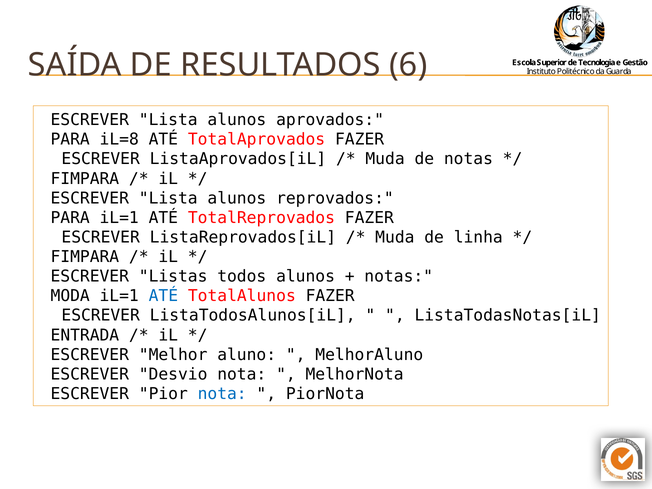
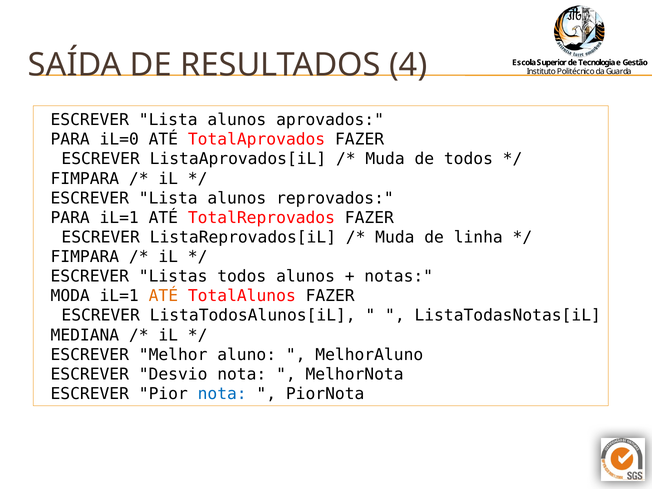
6: 6 -> 4 (408, 65)
iL=8: iL=8 -> iL=0 (119, 140)
de notas: notas -> todos (468, 159)
ATÉ colour: blue -> orange (163, 296)
ENTRADA: ENTRADA -> MEDIANA (85, 335)
